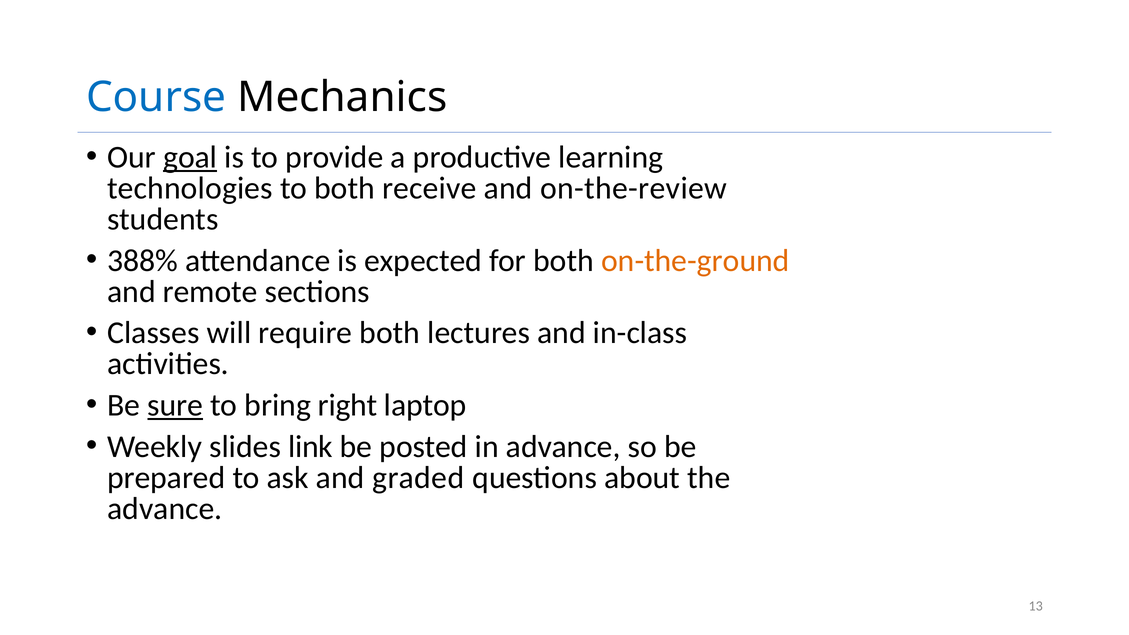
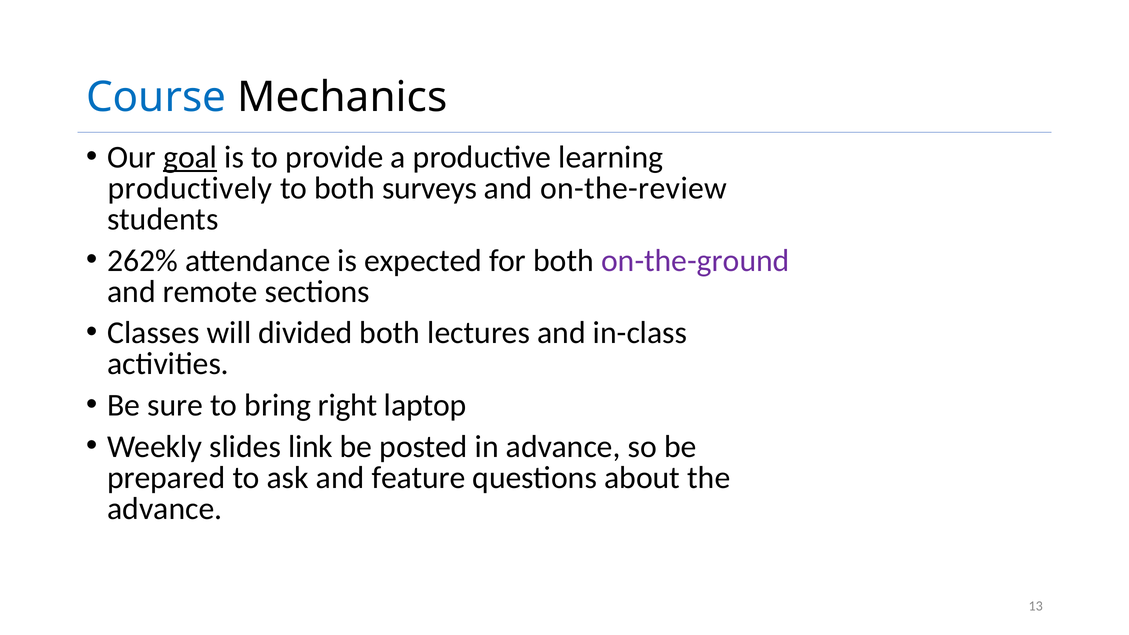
technologies: technologies -> productively (190, 188)
receive: receive -> surveys (430, 188)
388%: 388% -> 262% (143, 261)
on-the-ground colour: orange -> purple (695, 261)
require: require -> divided (305, 333)
sure underline: present -> none (175, 405)
graded: graded -> feature (419, 478)
